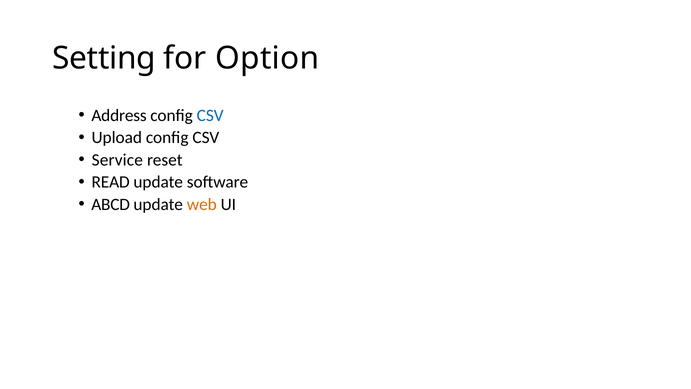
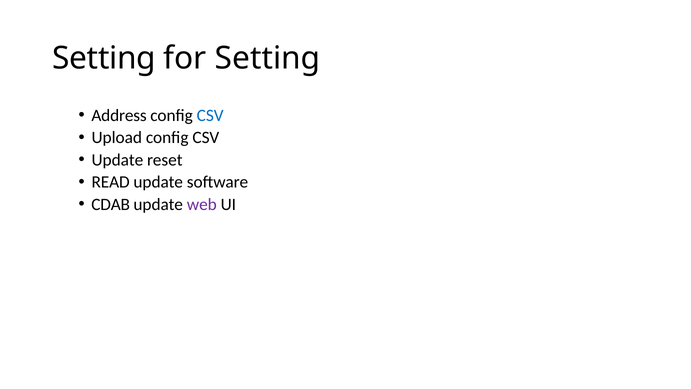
for Option: Option -> Setting (268, 58)
Service: Service -> Update (117, 160)
ABCD: ABCD -> CDAB (111, 204)
web colour: orange -> purple (202, 204)
